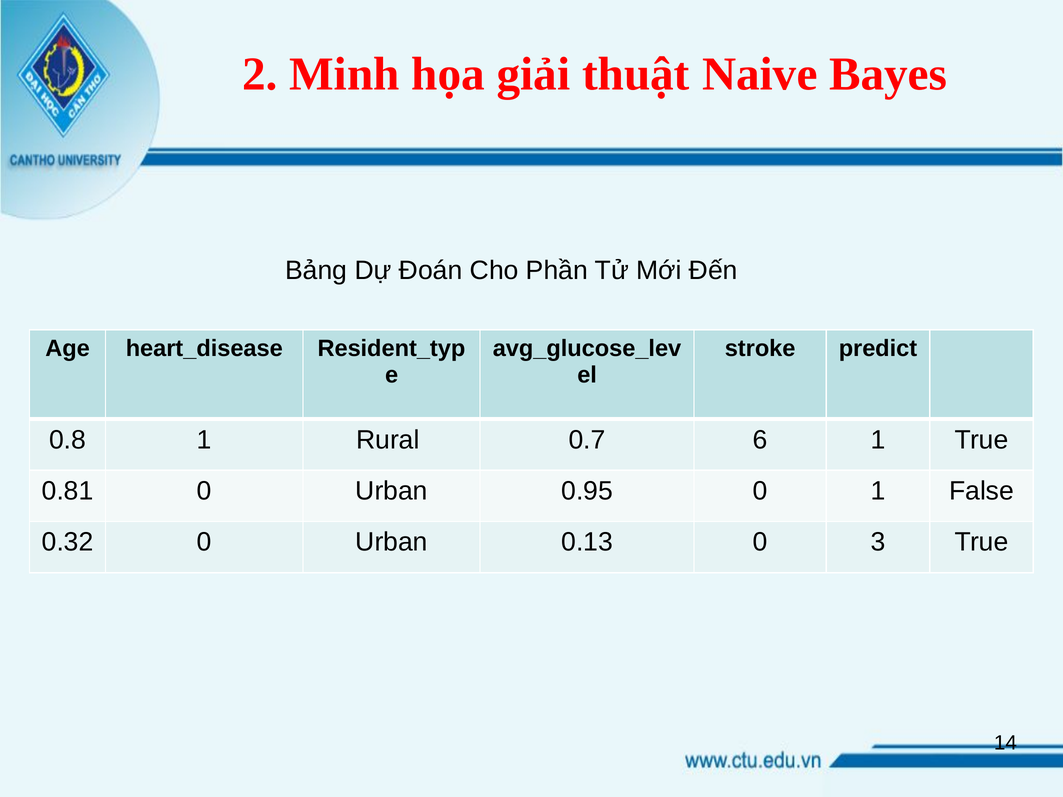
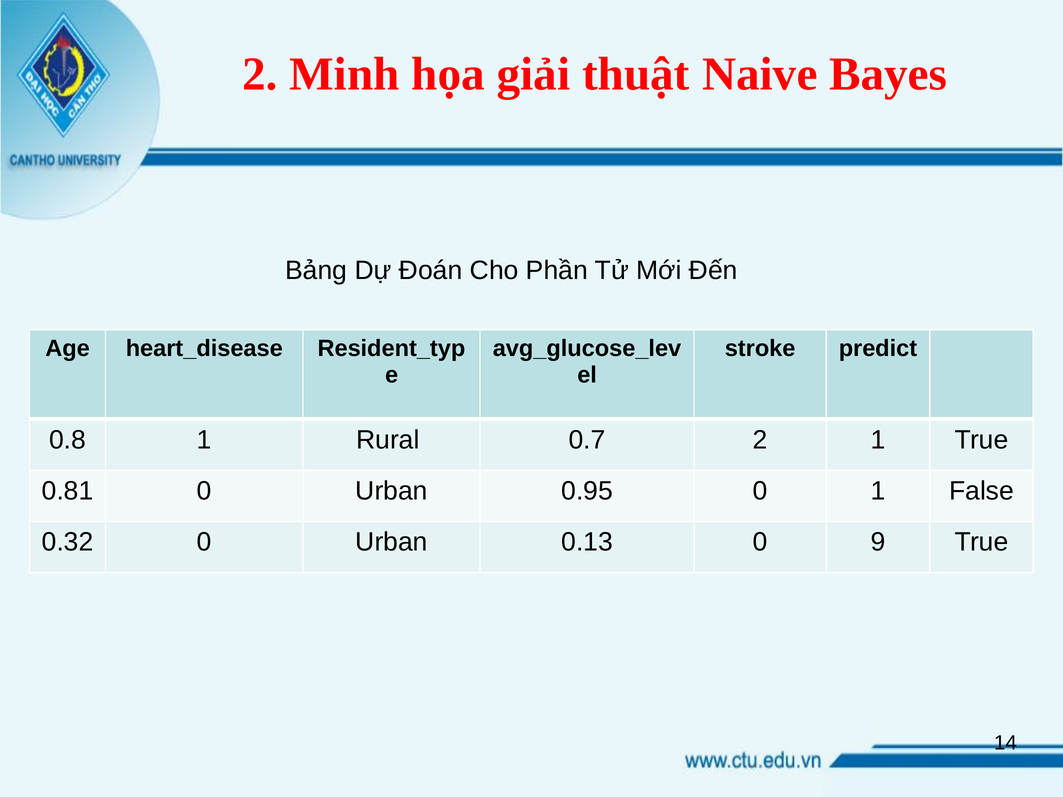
0.7 6: 6 -> 2 (760, 440)
3: 3 -> 9 (878, 542)
